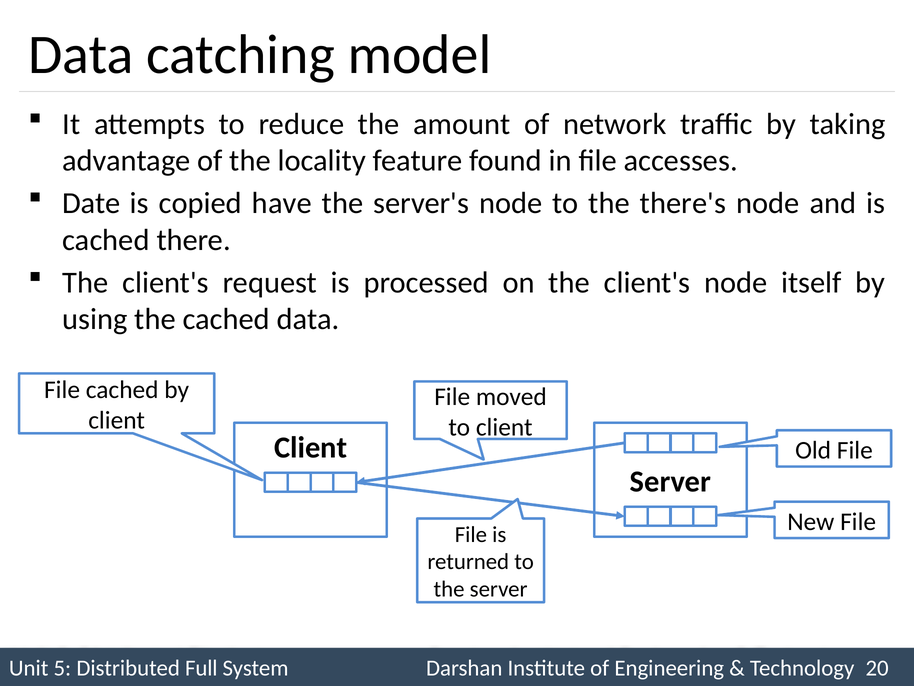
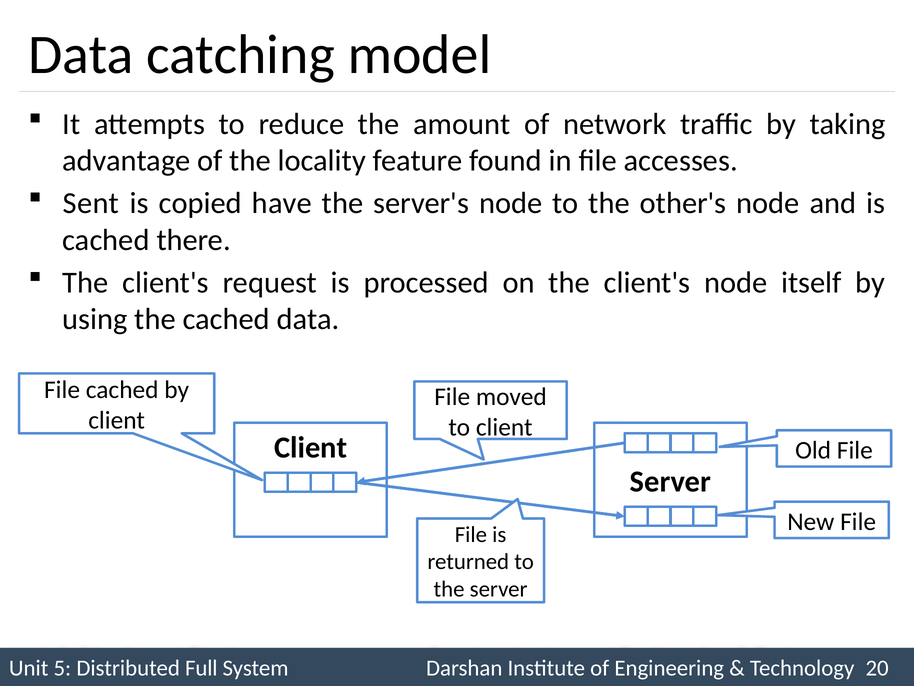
Date: Date -> Sent (91, 203)
there's: there's -> other's (683, 203)
